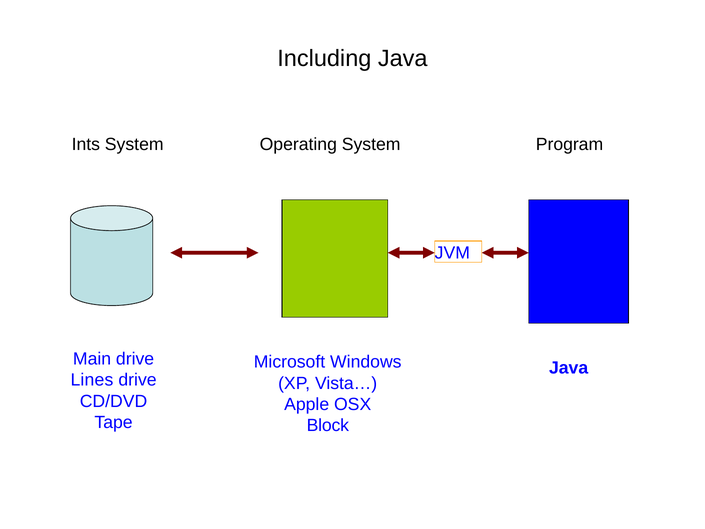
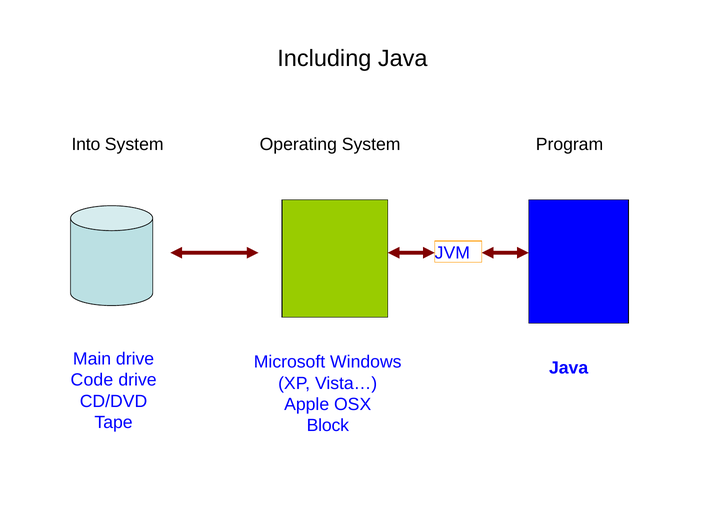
Ints: Ints -> Into (86, 145)
Lines: Lines -> Code (92, 380)
